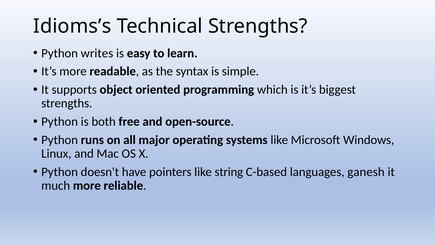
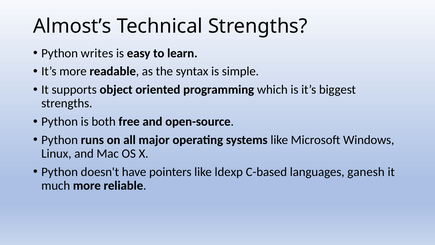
Idioms’s: Idioms’s -> Almost’s (72, 26)
string: string -> ldexp (229, 172)
